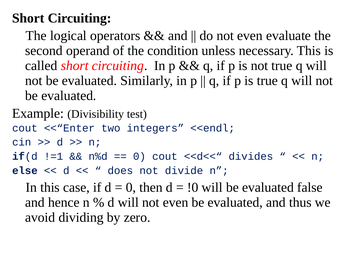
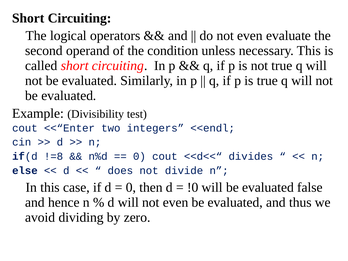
!=1: !=1 -> !=8 (54, 156)
